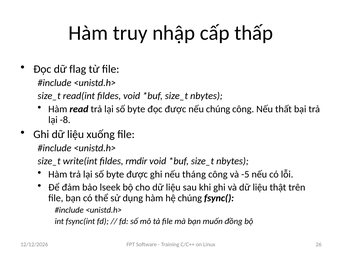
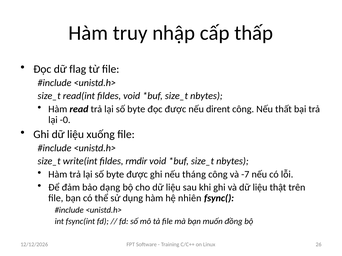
nếu chúng: chúng -> dirent (218, 109)
-8: -8 -> -0 (65, 120)
-5: -5 -> -7 (245, 175)
lseek: lseek -> dạng (110, 188)
hệ chúng: chúng -> nhiên (190, 199)
